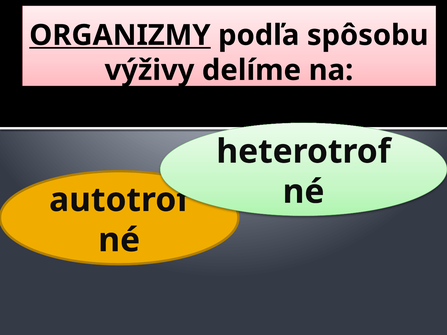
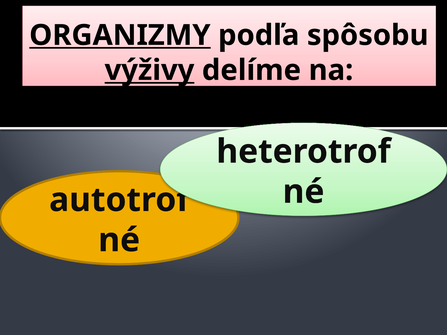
výživy underline: none -> present (149, 70)
